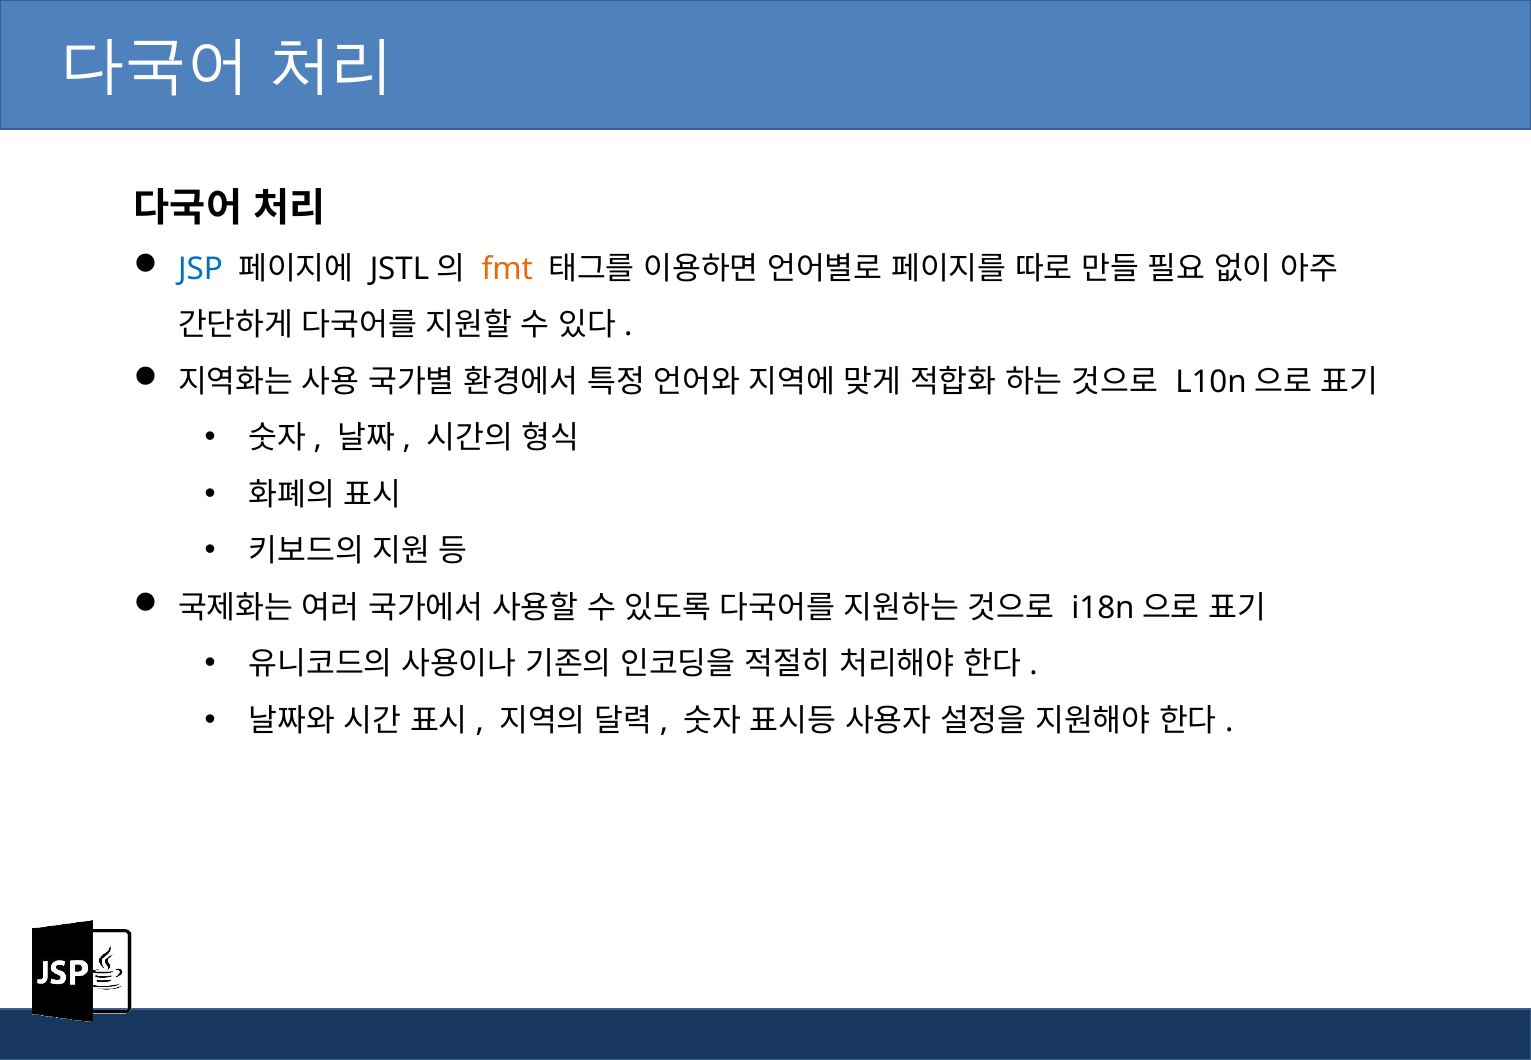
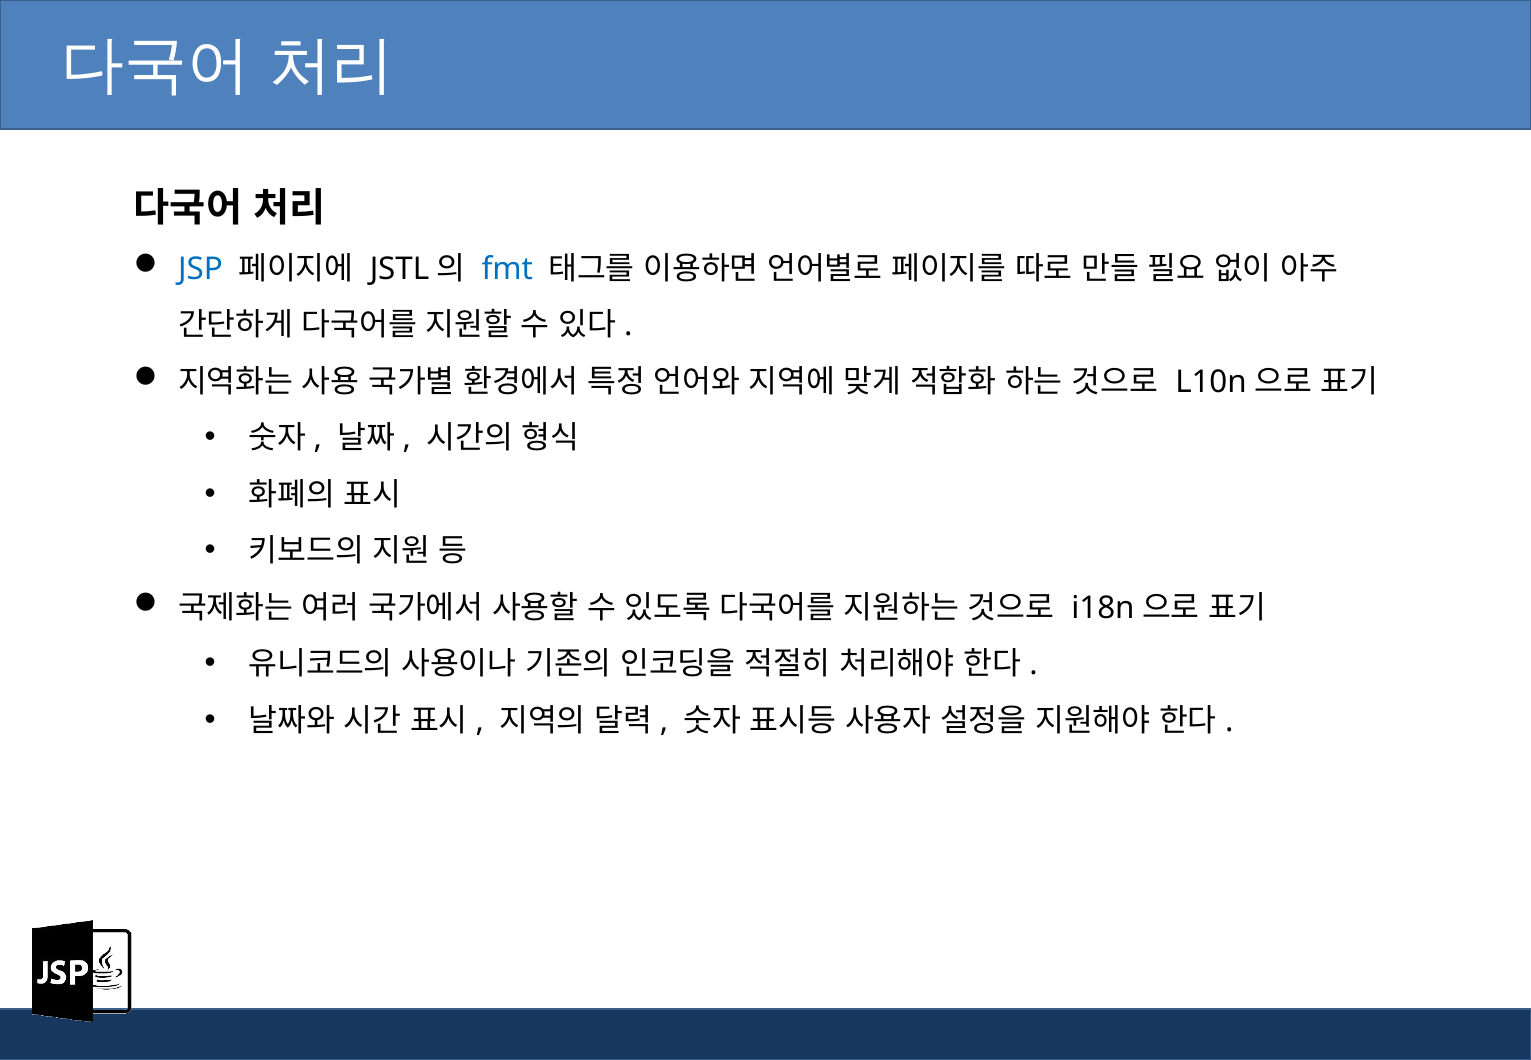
fmt colour: orange -> blue (507, 269)
